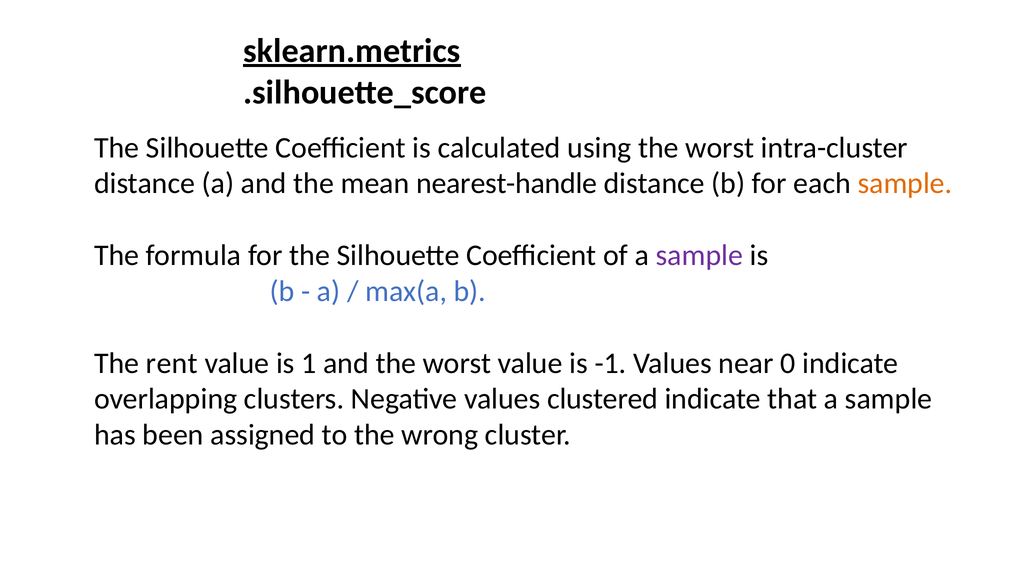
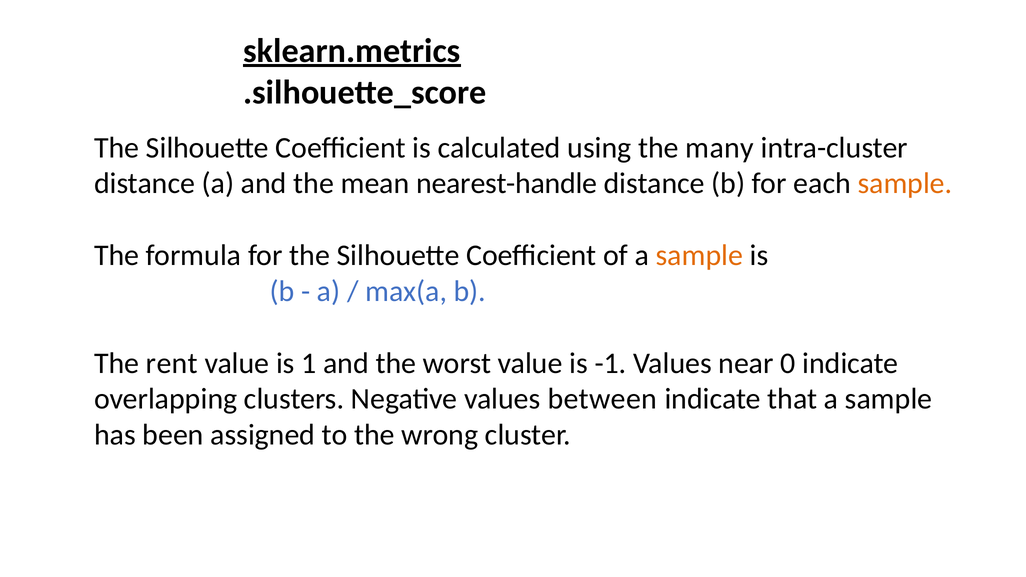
using the worst: worst -> many (720, 148)
sample colour: purple -> orange (699, 255)
clustered: clustered -> between (602, 399)
